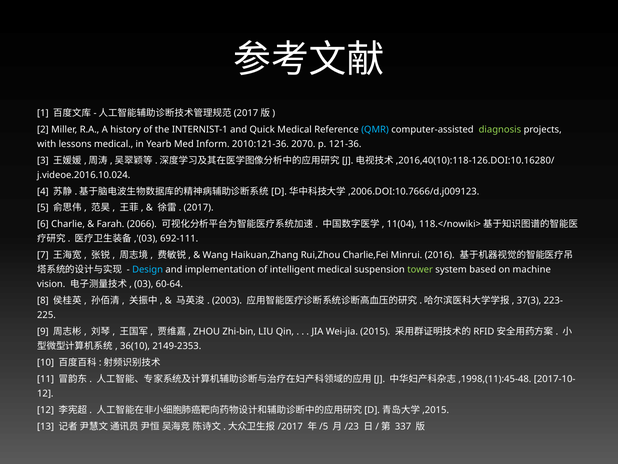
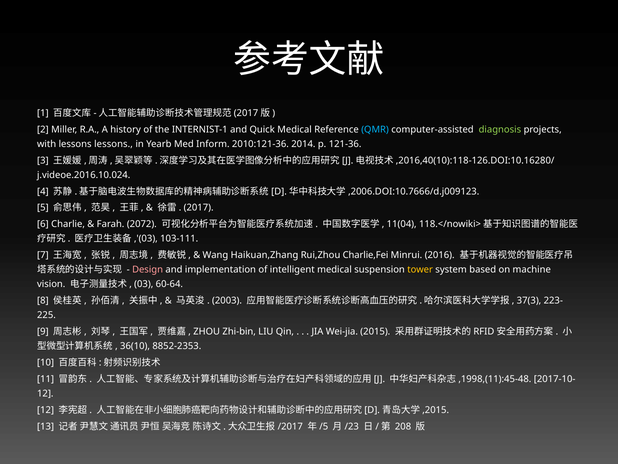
lessons medical: medical -> lessons (114, 144)
2070: 2070 -> 2014 (303, 144)
2066: 2066 -> 2072 (142, 224)
692-111: 692-111 -> 103-111 (179, 239)
Design colour: light blue -> pink (148, 269)
tower colour: light green -> yellow (420, 269)
2149-2353: 2149-2353 -> 8852-2353 (177, 346)
337: 337 -> 208 (403, 426)
